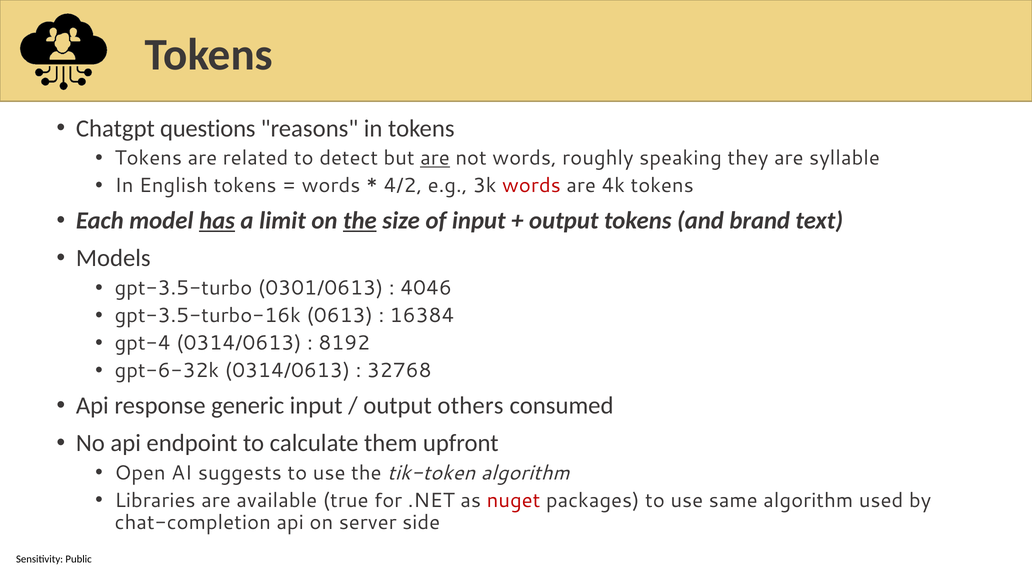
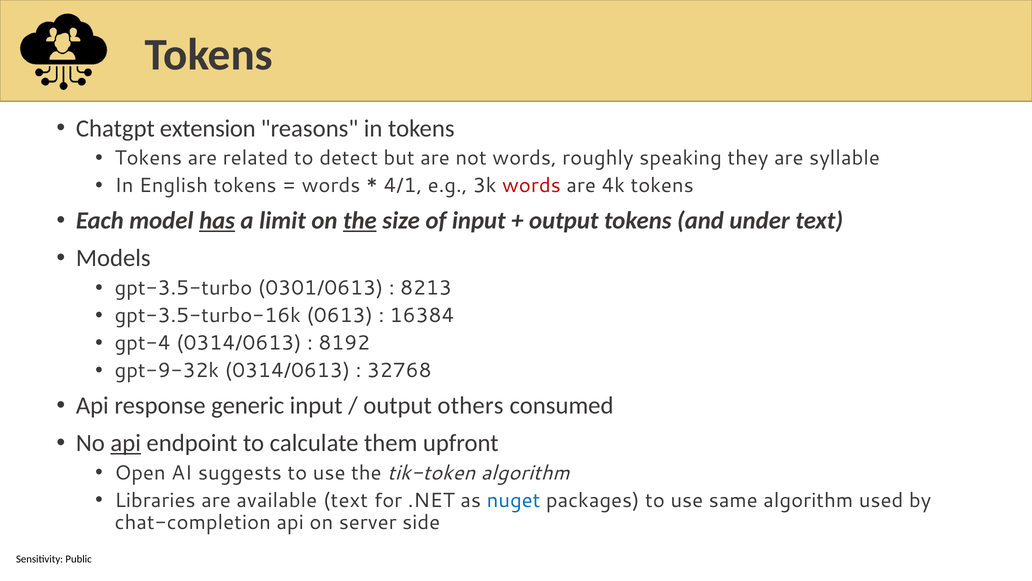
questions: questions -> extension (208, 128)
are underline: present -> none (435, 158)
4/2: 4/2 -> 4/1 (403, 185)
brand: brand -> under (760, 221)
4046: 4046 -> 8213 (426, 288)
gpt-6-32k: gpt-6-32k -> gpt-9-32k (167, 370)
api underline: none -> present (126, 443)
available true: true -> text (346, 500)
nuget colour: red -> blue (514, 500)
